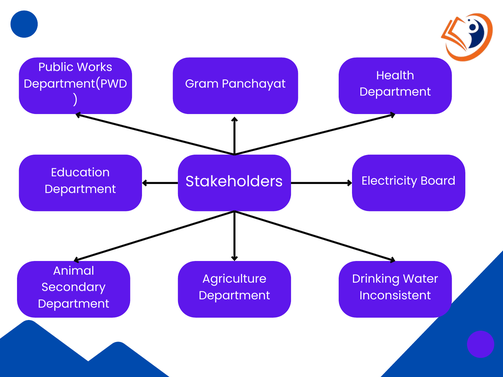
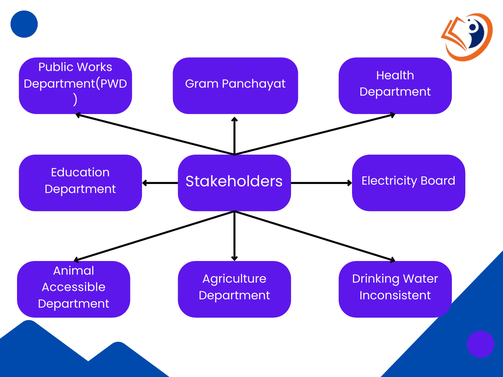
Secondary: Secondary -> Accessible (74, 288)
